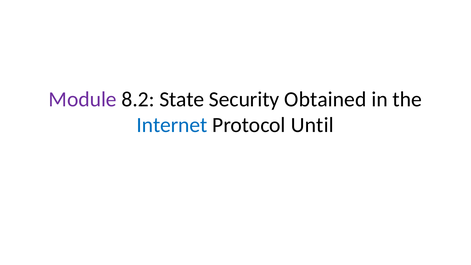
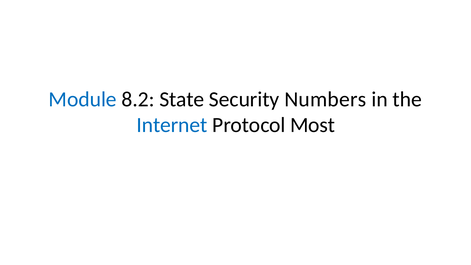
Module colour: purple -> blue (83, 99)
Obtained: Obtained -> Numbers (325, 99)
Until: Until -> Most (313, 125)
